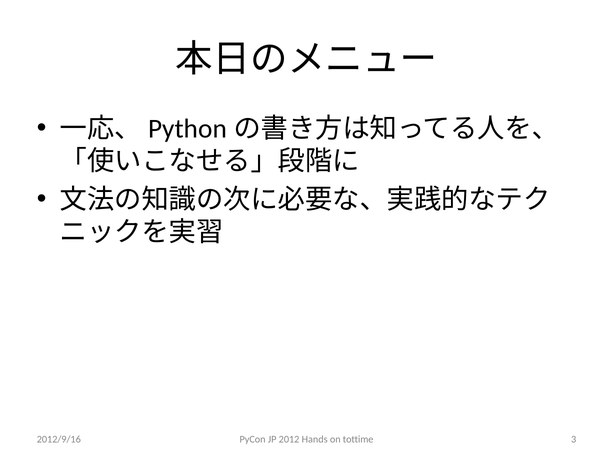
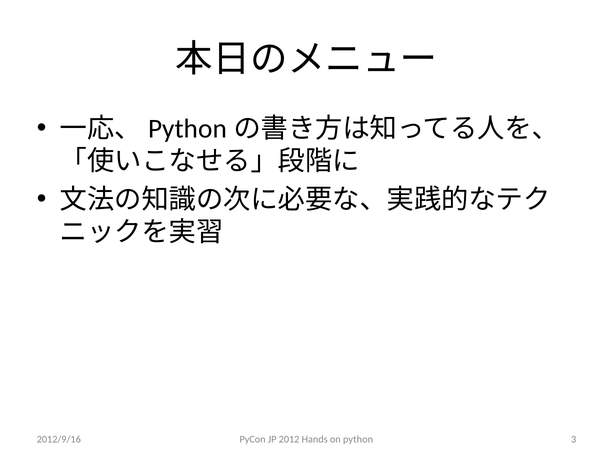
tottime: tottime -> python (358, 439)
